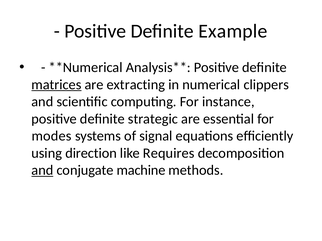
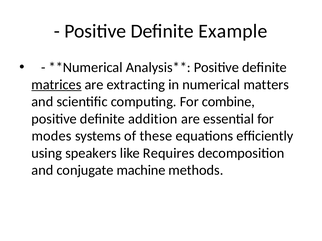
clippers: clippers -> matters (266, 85)
instance: instance -> combine (228, 102)
strategic: strategic -> addition (153, 119)
signal: signal -> these (156, 136)
direction: direction -> speakers (91, 153)
and underline: present -> none (42, 171)
